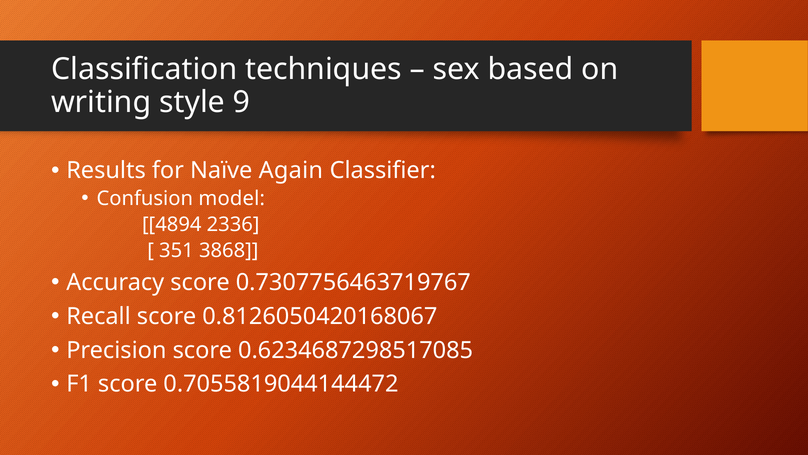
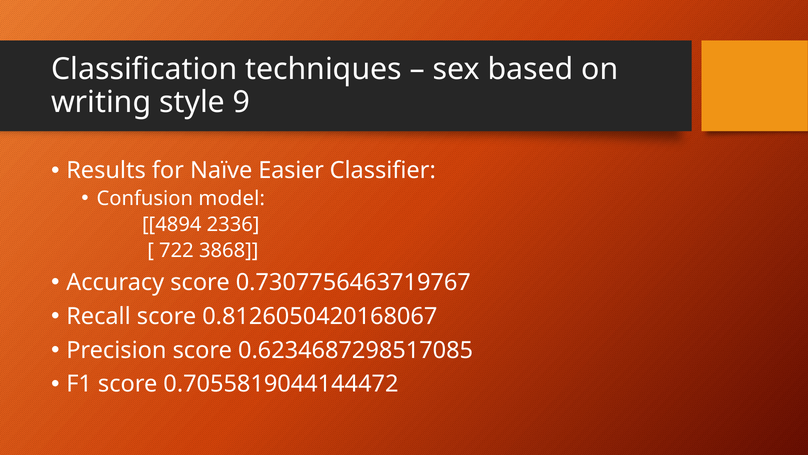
Again: Again -> Easier (291, 170)
351: 351 -> 722 (176, 250)
